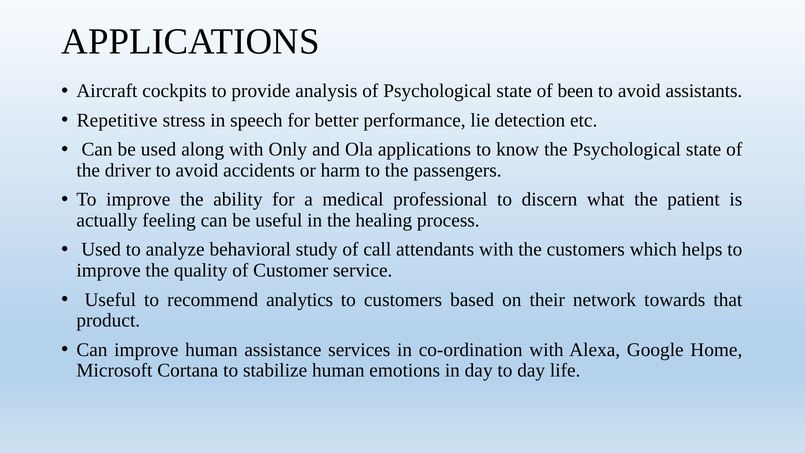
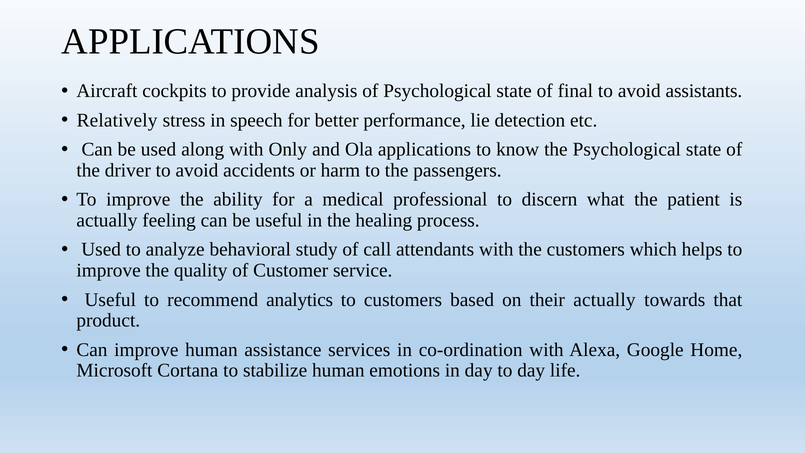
been: been -> final (575, 91)
Repetitive: Repetitive -> Relatively (117, 120)
their network: network -> actually (604, 300)
